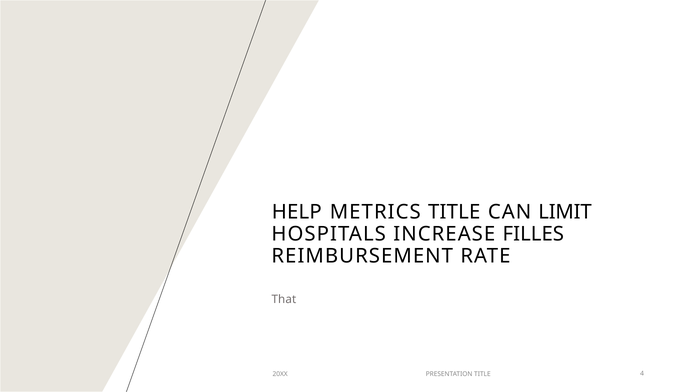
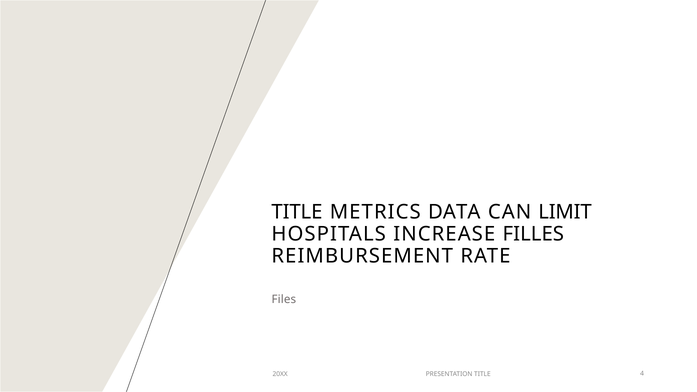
HELP: HELP -> TITLE (297, 212)
METRICS TITLE: TITLE -> DATA (454, 212)
That: That -> Files (284, 299)
